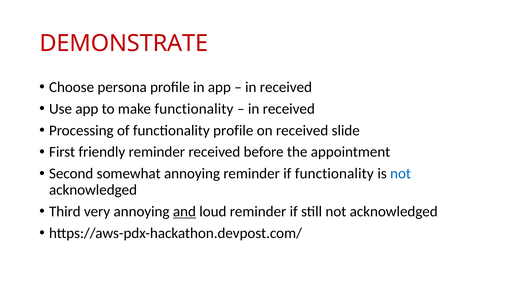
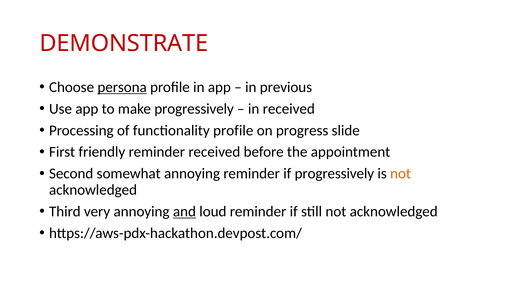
persona underline: none -> present (122, 87)
received: received -> previous (286, 87)
make functionality: functionality -> progressively (194, 109)
on received: received -> progress (302, 131)
if functionality: functionality -> progressively (334, 174)
not colour: blue -> orange (401, 174)
